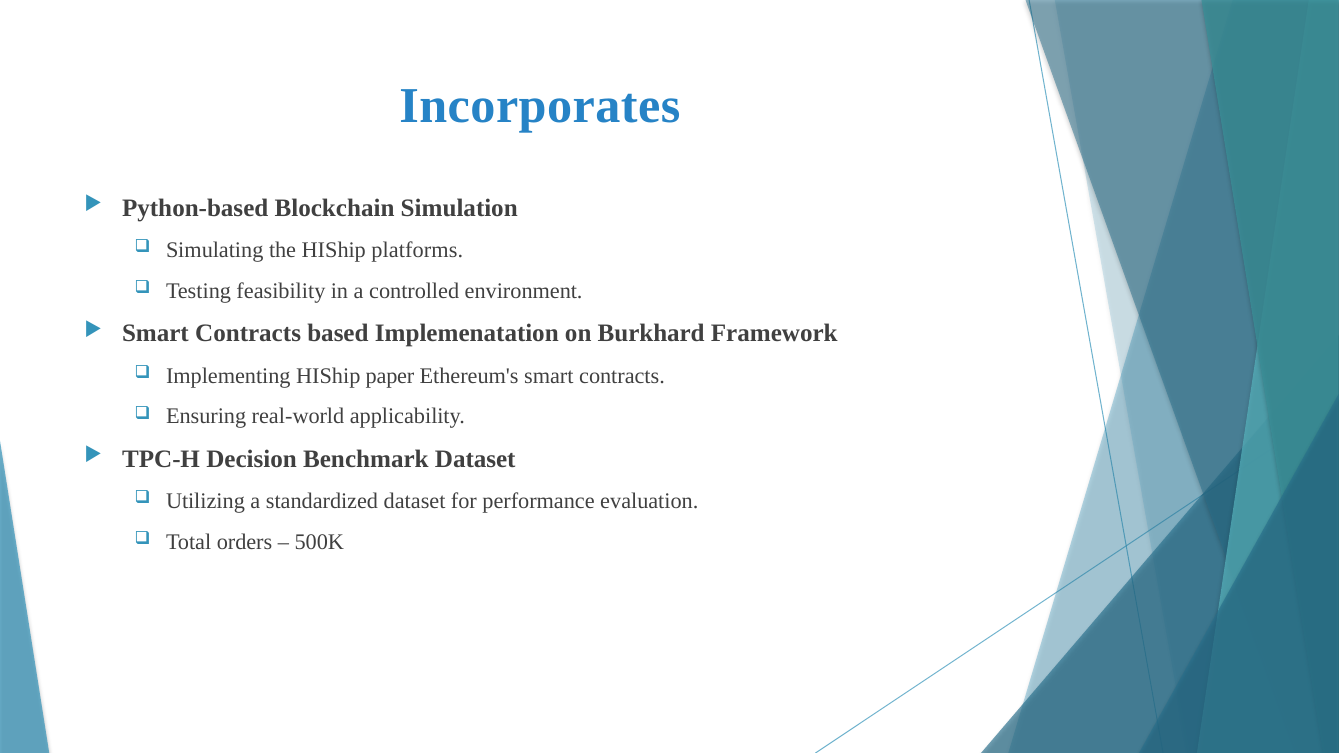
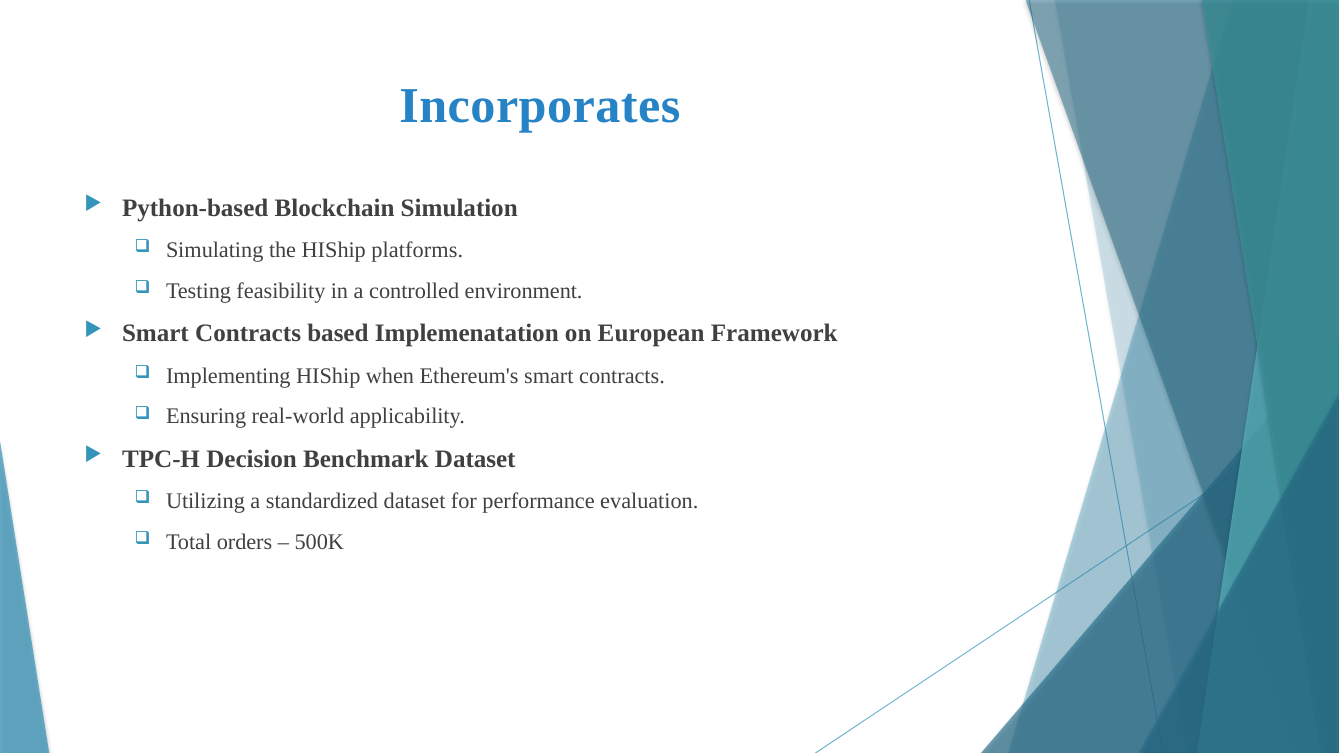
Burkhard: Burkhard -> European (651, 334)
paper: paper -> when (390, 376)
